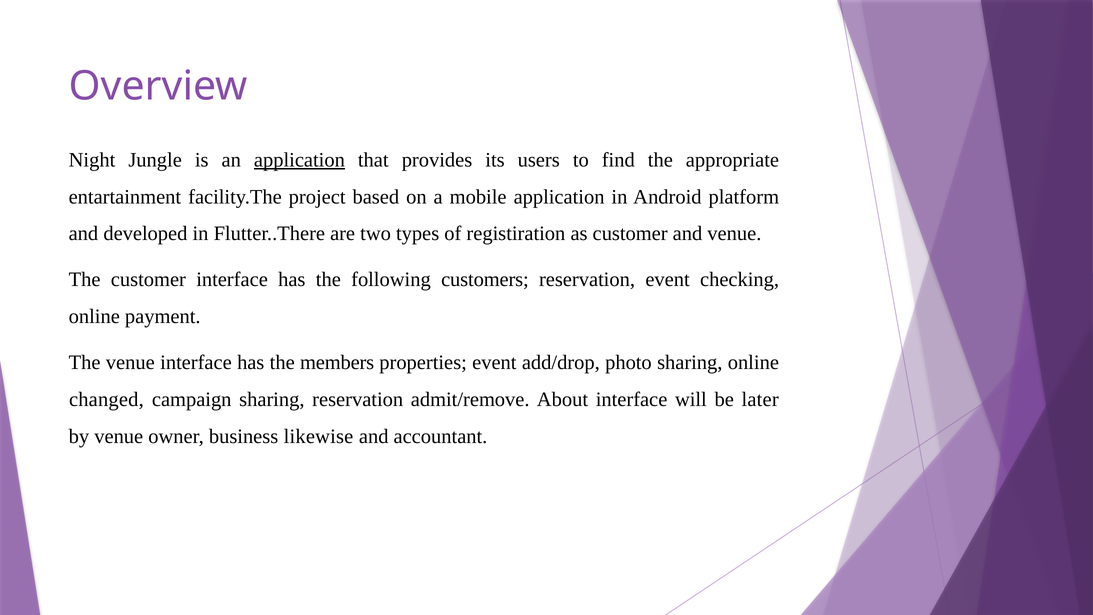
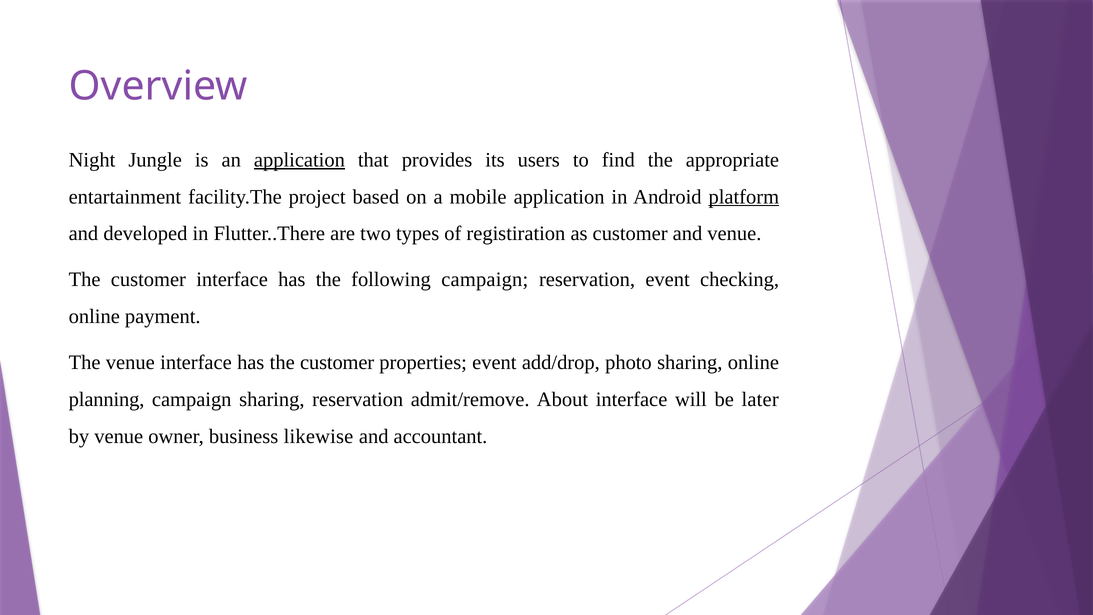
platform underline: none -> present (744, 197)
following customers: customers -> campaign (485, 280)
has the members: members -> customer (337, 362)
changed: changed -> planning (107, 399)
